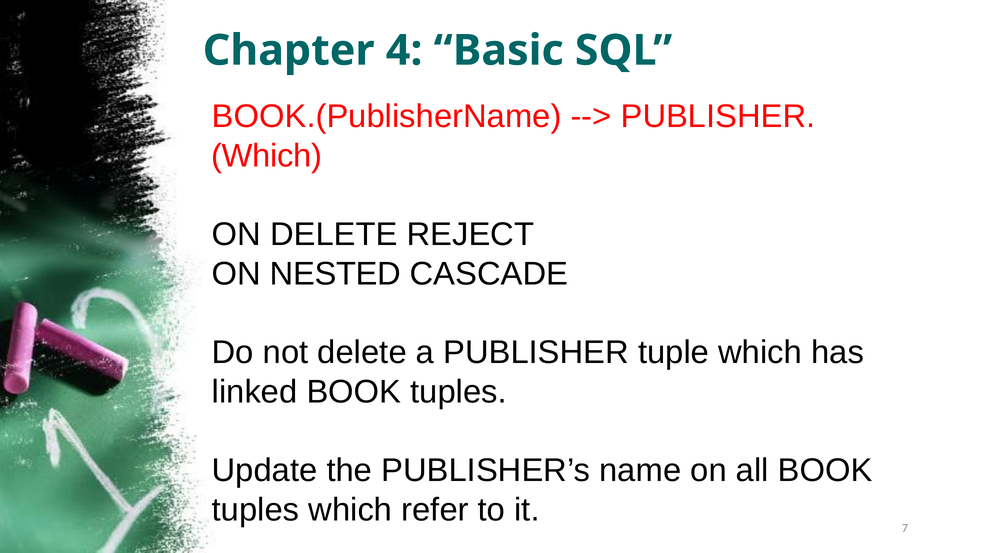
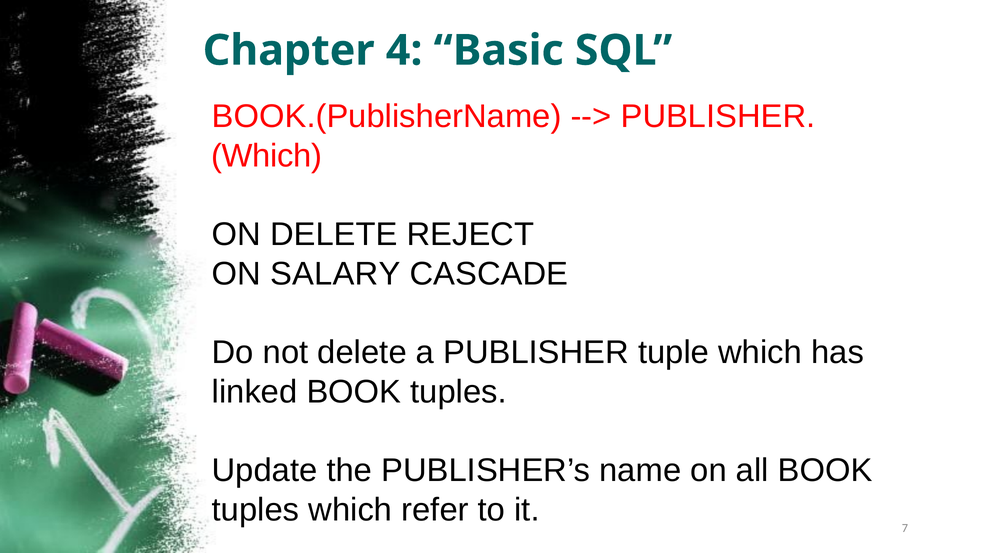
NESTED: NESTED -> SALARY (335, 274)
